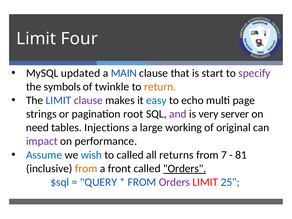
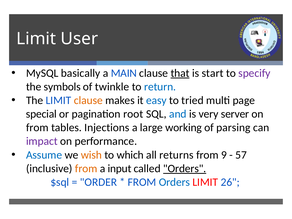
Four: Four -> User (79, 39)
updated: updated -> basically (81, 73)
that underline: none -> present (180, 73)
return colour: orange -> blue (160, 87)
clause colour: purple -> orange (88, 100)
echo: echo -> tried (192, 100)
strings: strings -> special (41, 114)
and colour: purple -> blue (178, 114)
need: need -> from (37, 128)
original: original -> parsing (233, 128)
wish colour: blue -> orange (91, 155)
to called: called -> which (130, 155)
7: 7 -> 9 (224, 155)
81: 81 -> 57 (241, 155)
front: front -> input (120, 169)
QUERY: QUERY -> ORDER (98, 182)
Orders colour: purple -> blue (174, 182)
25: 25 -> 26 (230, 182)
